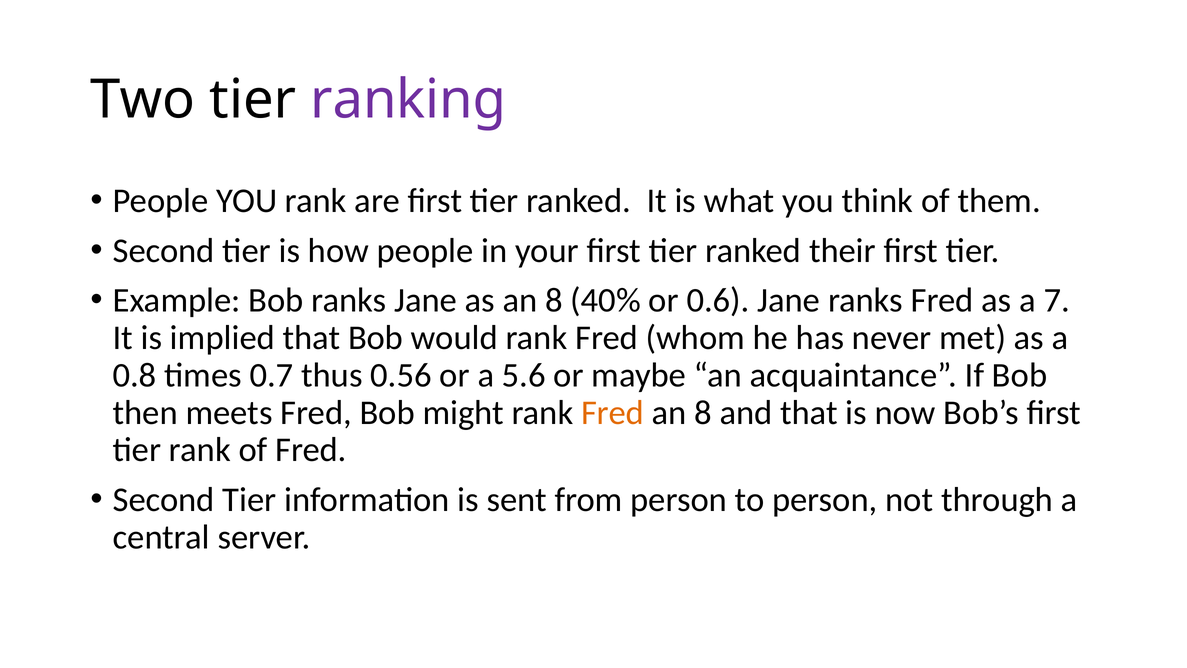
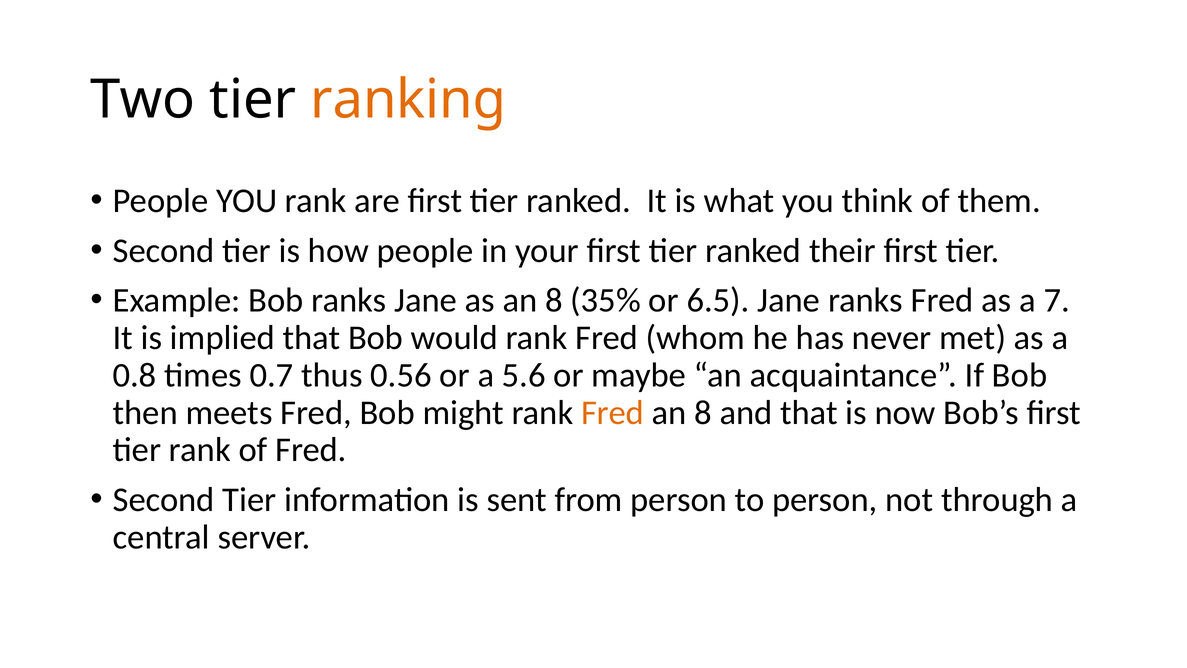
ranking colour: purple -> orange (408, 100)
40%: 40% -> 35% (606, 300)
0.6: 0.6 -> 6.5 (718, 300)
